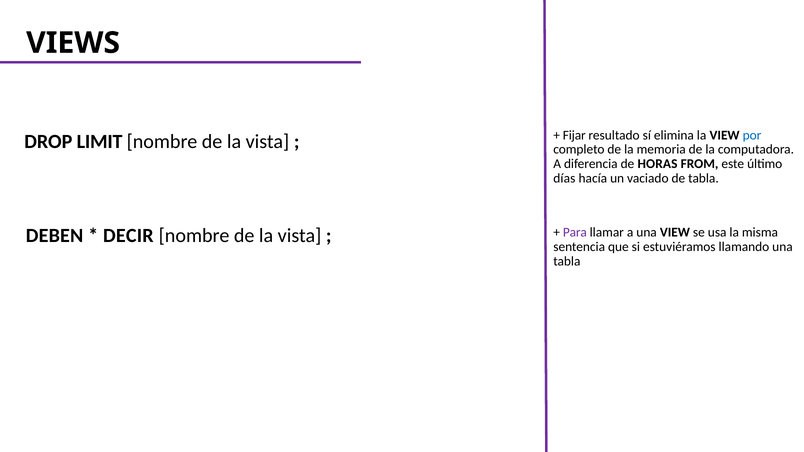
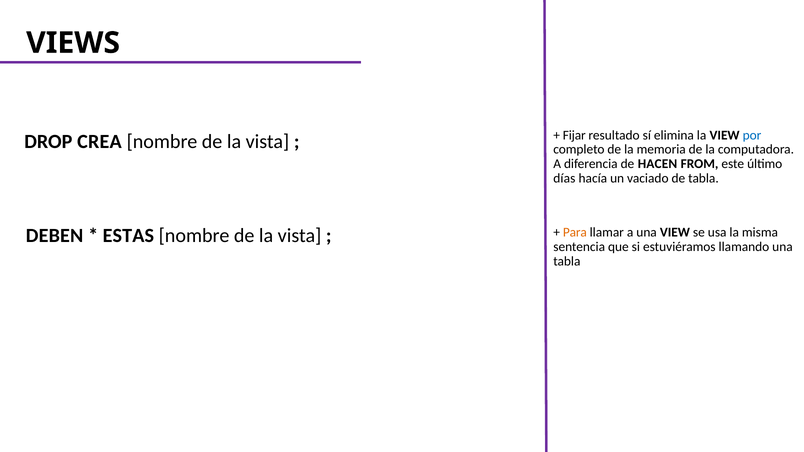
LIMIT: LIMIT -> CREA (99, 142)
HORAS: HORAS -> HACEN (658, 164)
DECIR: DECIR -> ESTAS (128, 236)
Para colour: purple -> orange (575, 232)
